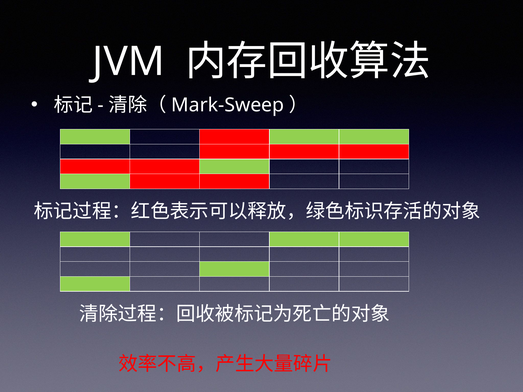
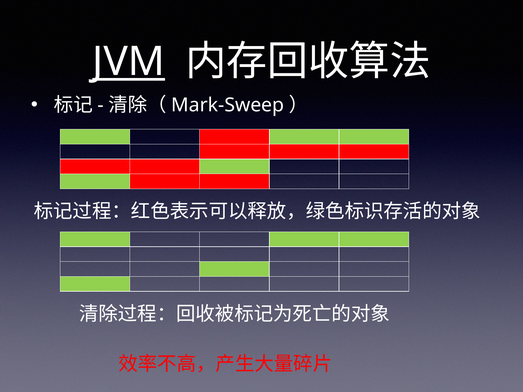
JVM underline: none -> present (129, 62)
